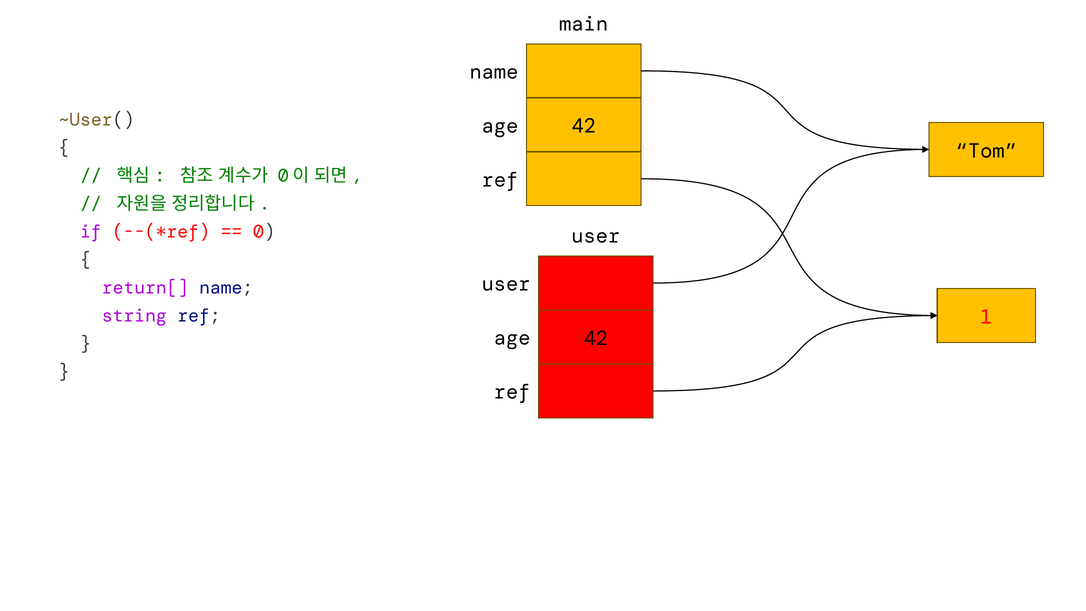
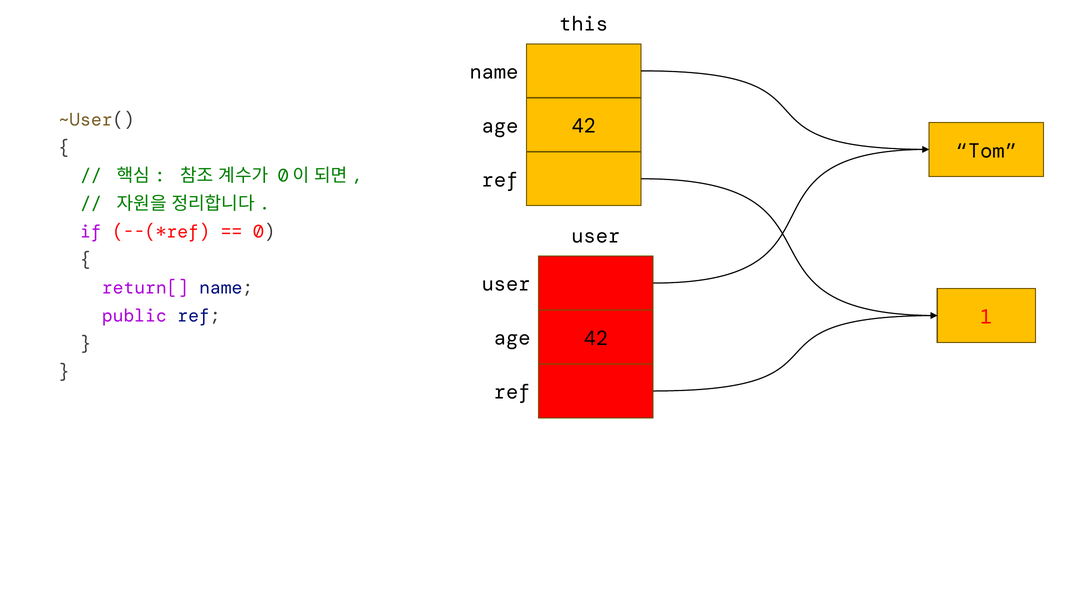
main: main -> this (584, 24)
string: string -> public (134, 316)
